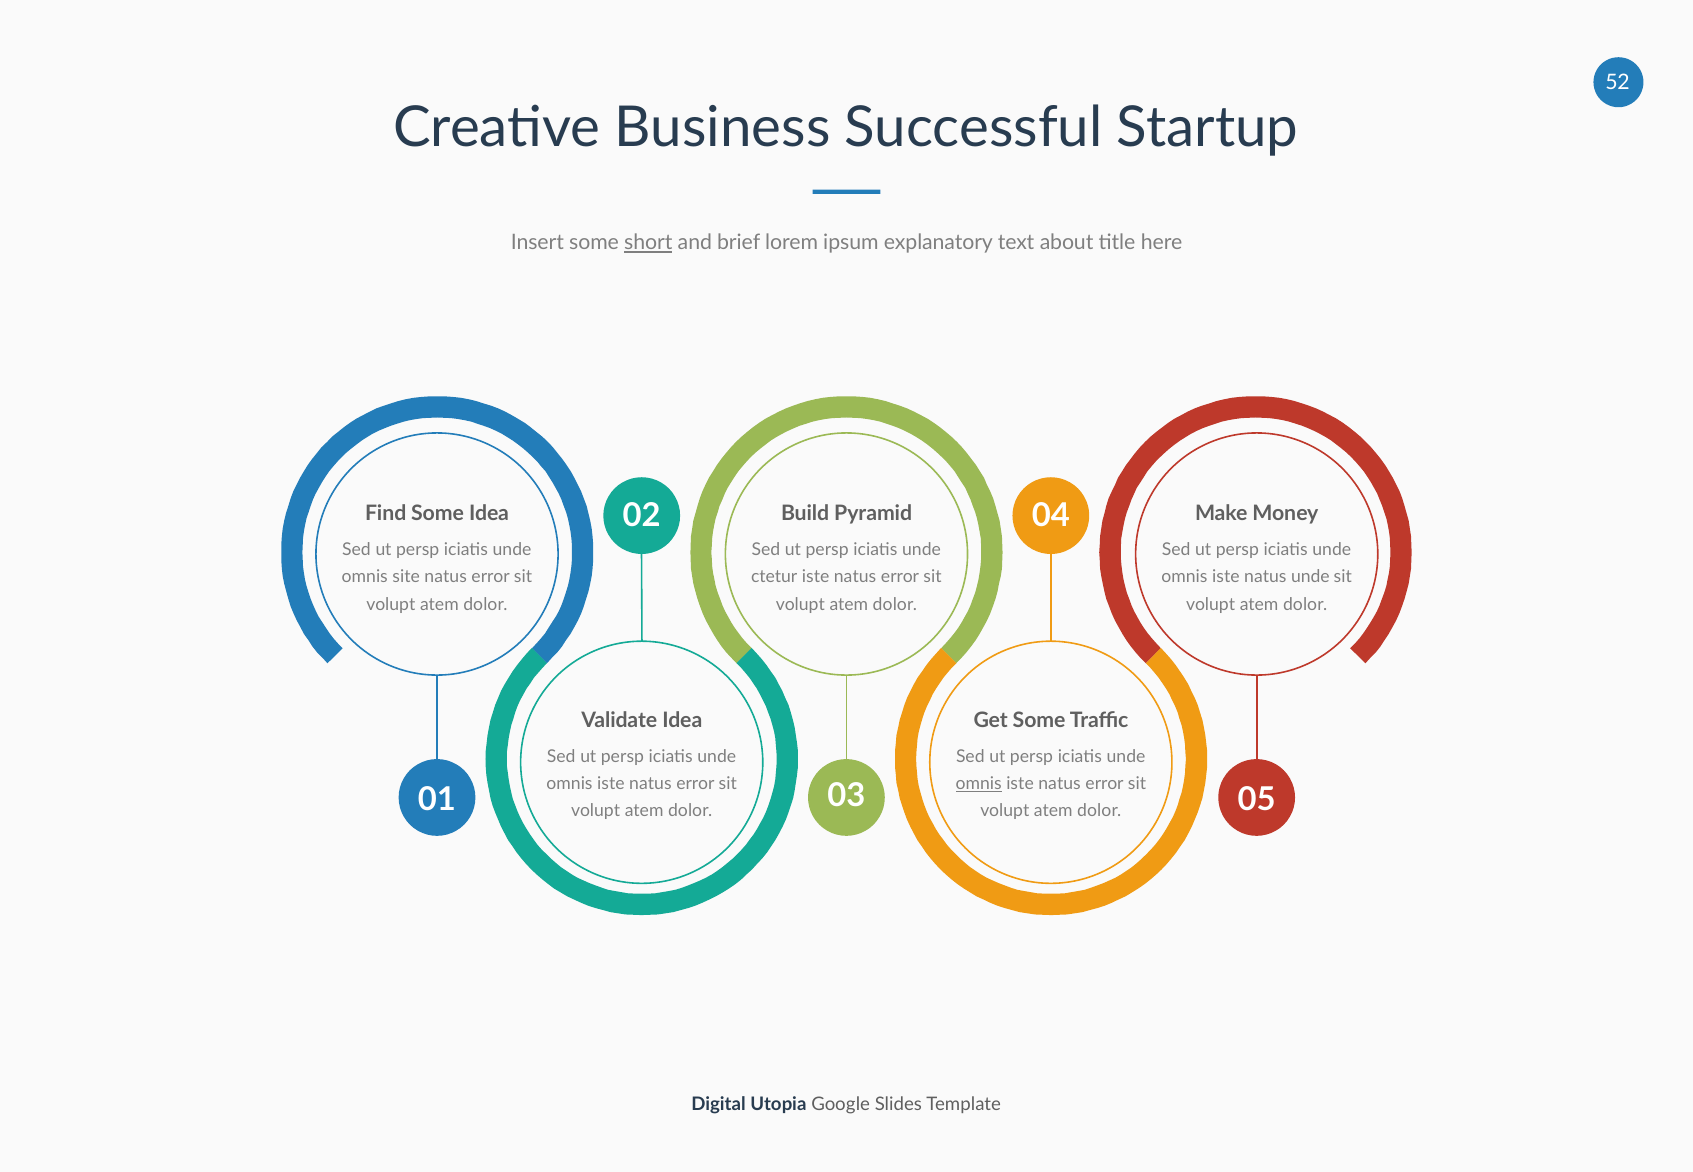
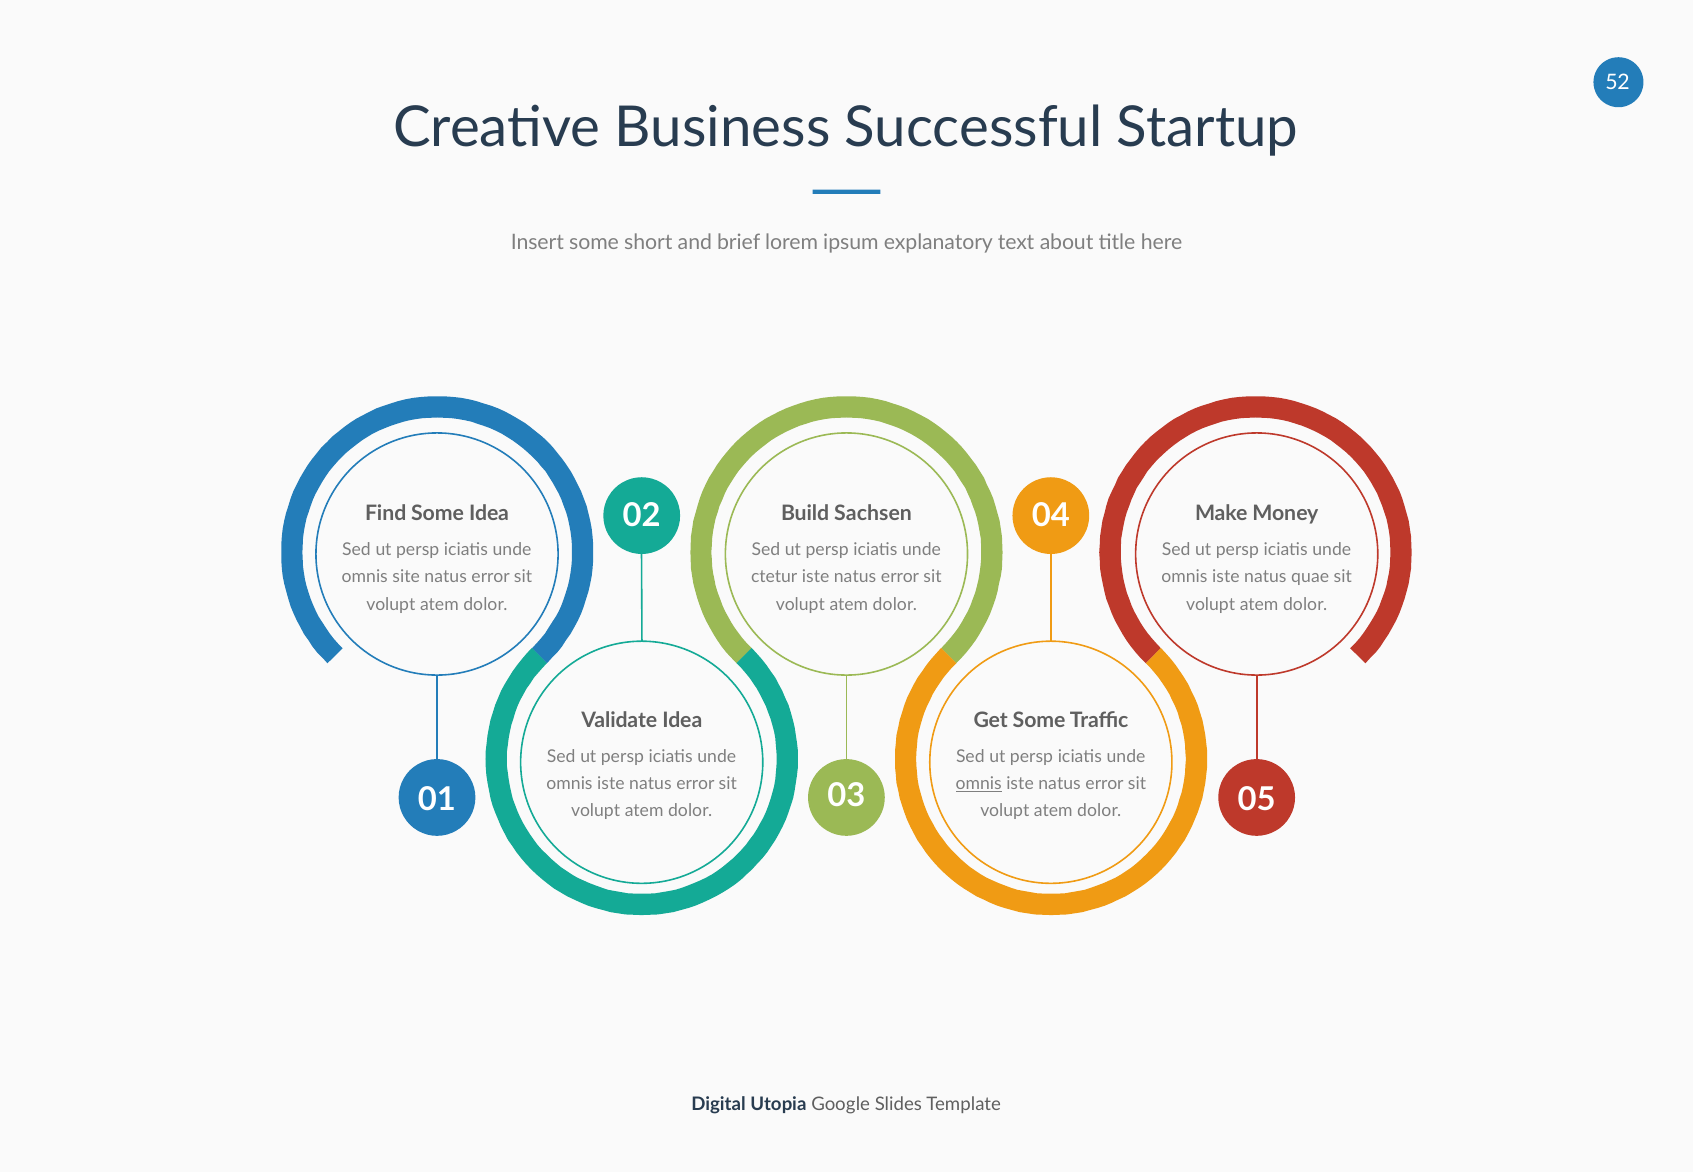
short underline: present -> none (648, 243)
Pyramid: Pyramid -> Sachsen (873, 513)
natus unde: unde -> quae (1310, 577)
